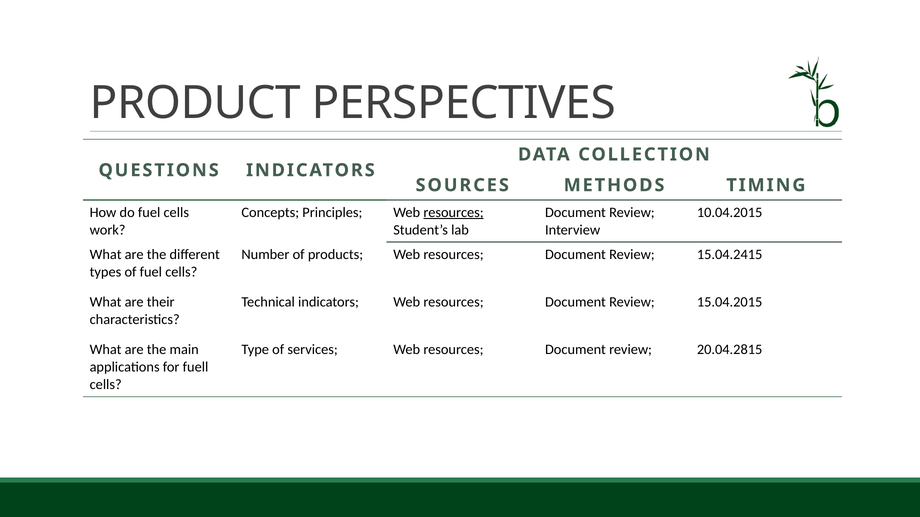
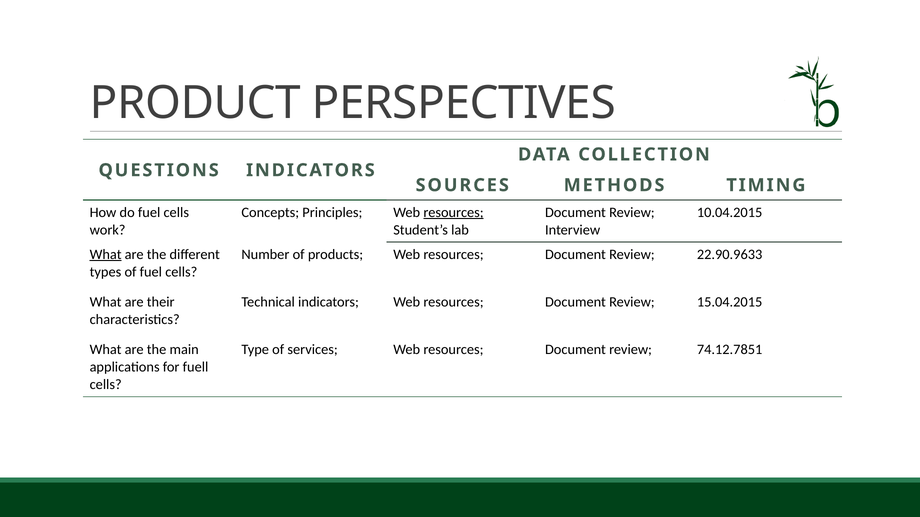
What underline: none -> present (106, 255)
15.04.2415: 15.04.2415 -> 22.90.9633 (730, 255)
20.04.2815: 20.04.2815 -> 74.12.7851 (730, 350)
